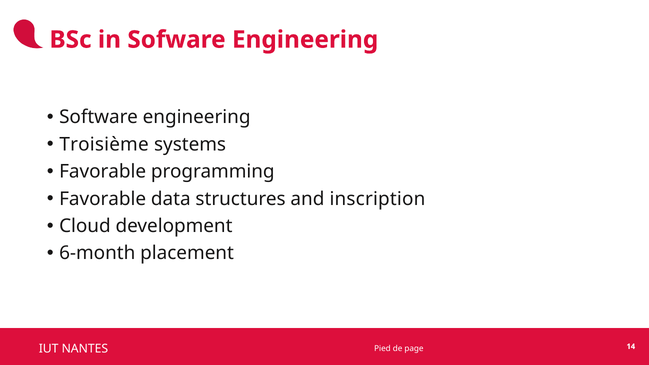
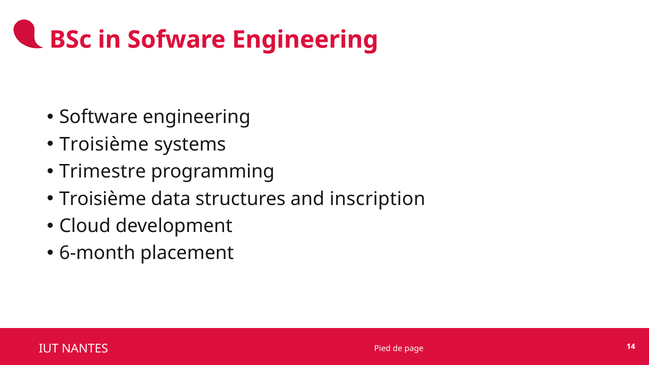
Favorable: Favorable -> Trimestre (103, 172)
Favorable: Favorable -> Troisième (103, 199)
